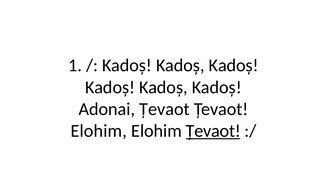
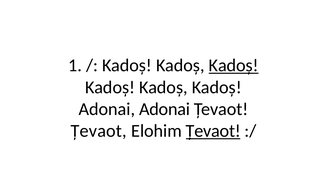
Kadoș underline: none -> present (234, 65)
Adonai Țevaot: Țevaot -> Adonai (165, 109)
Elohim: Elohim -> Țevaot (99, 131)
